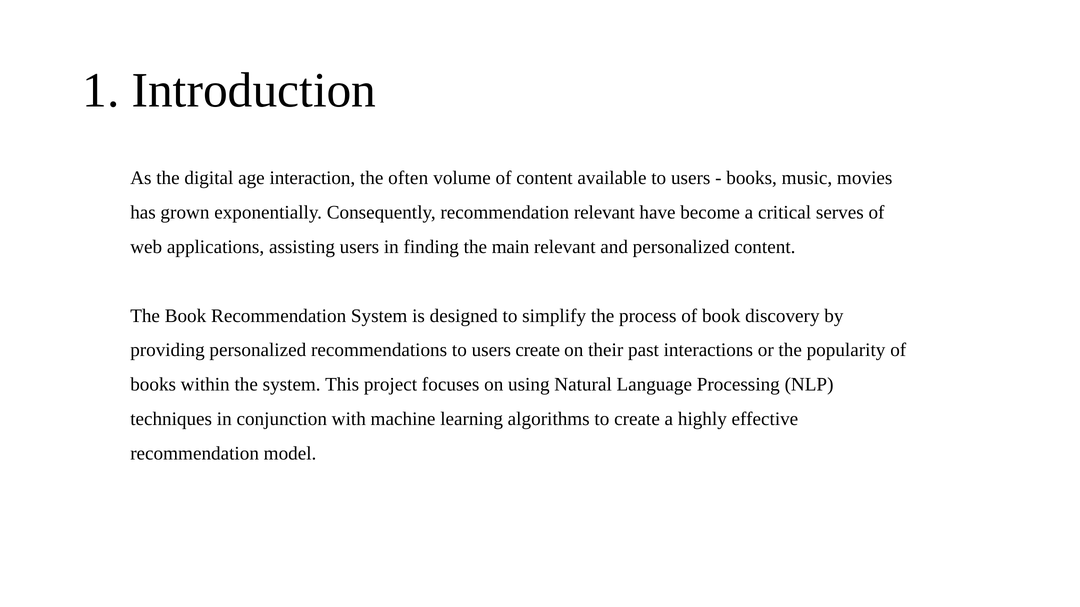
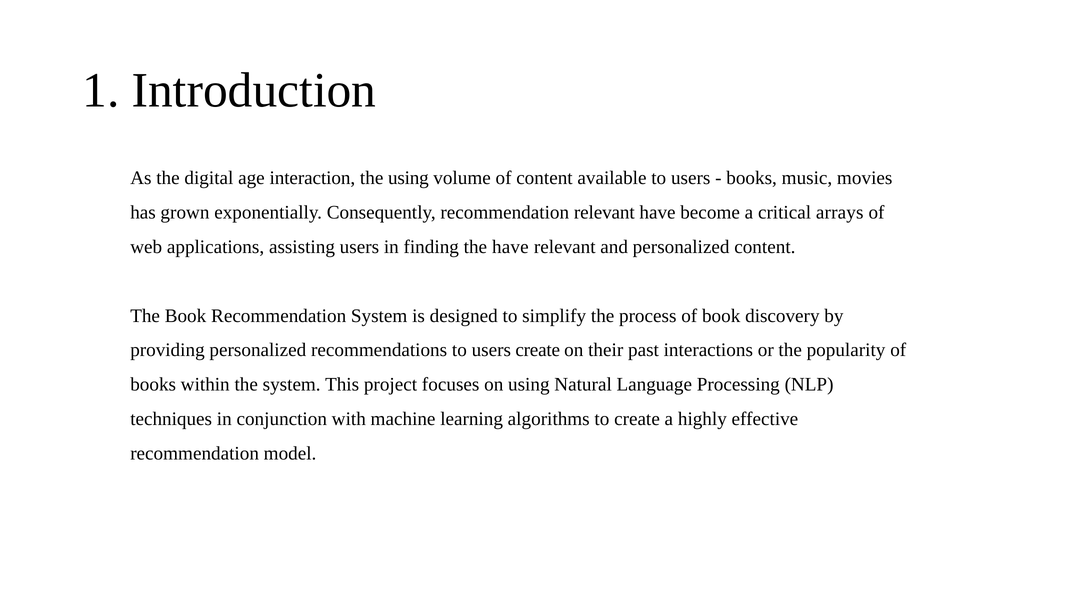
the often: often -> using (408, 178)
serves: serves -> arrays (840, 213)
the main: main -> have (510, 247)
